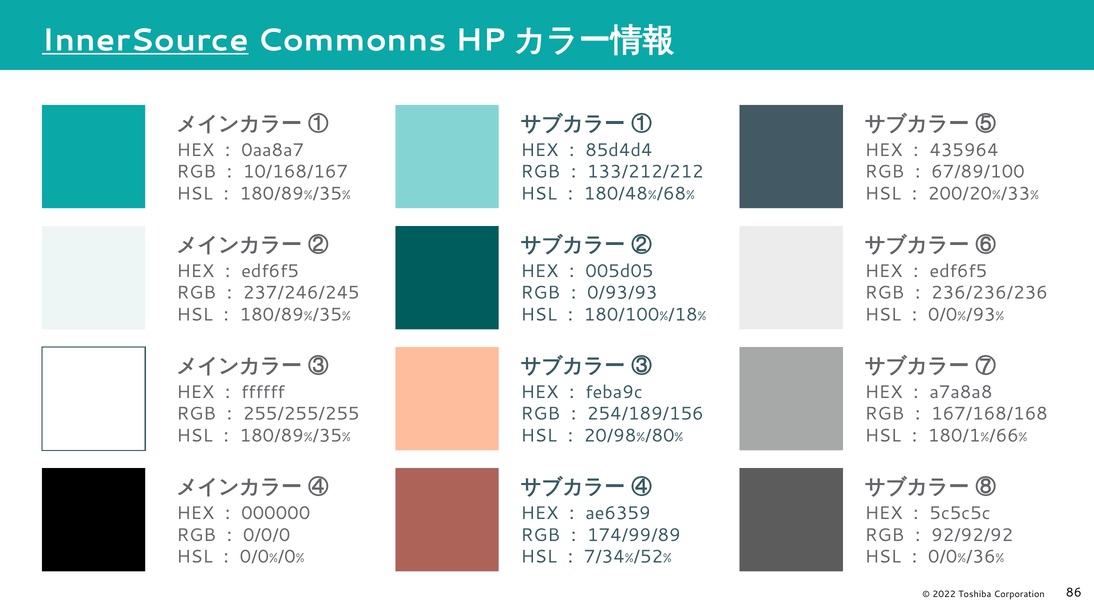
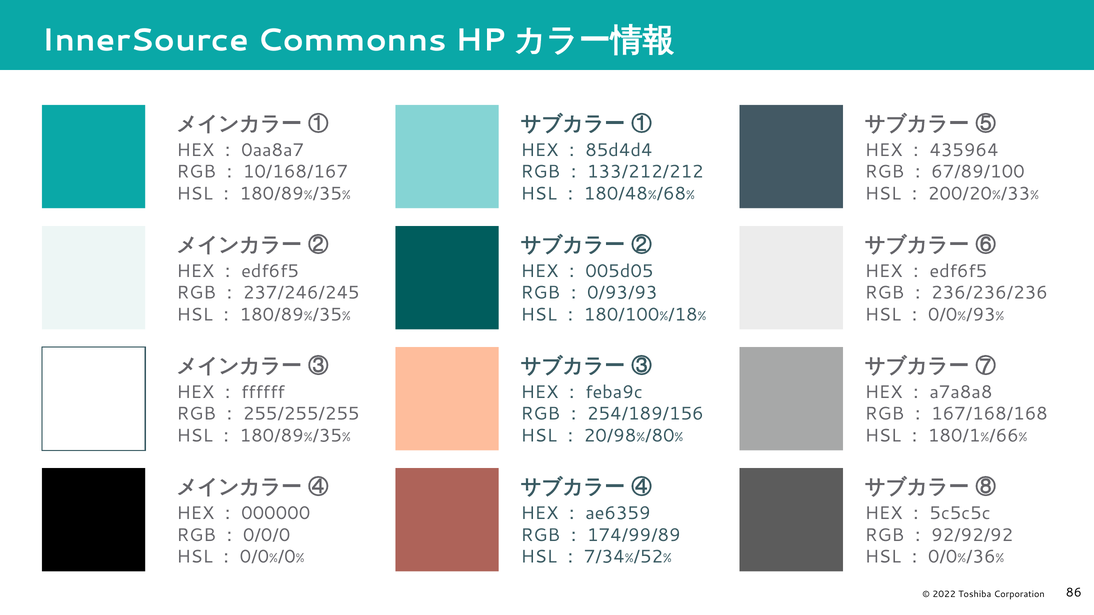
InnerSource underline: present -> none (145, 40)
